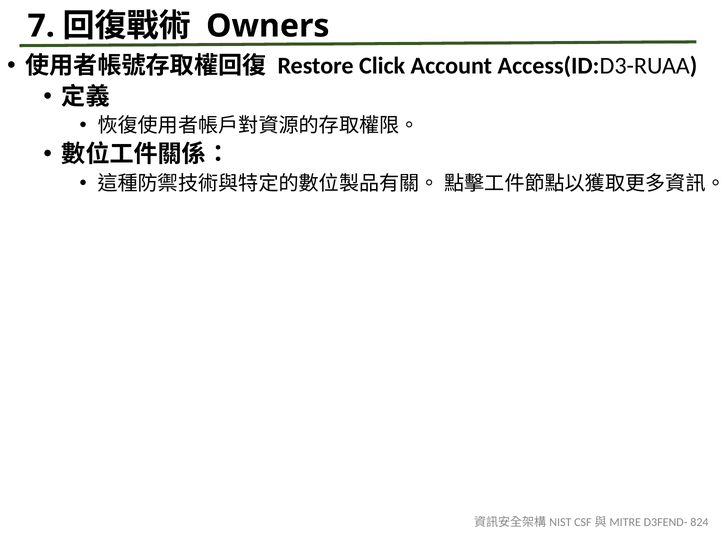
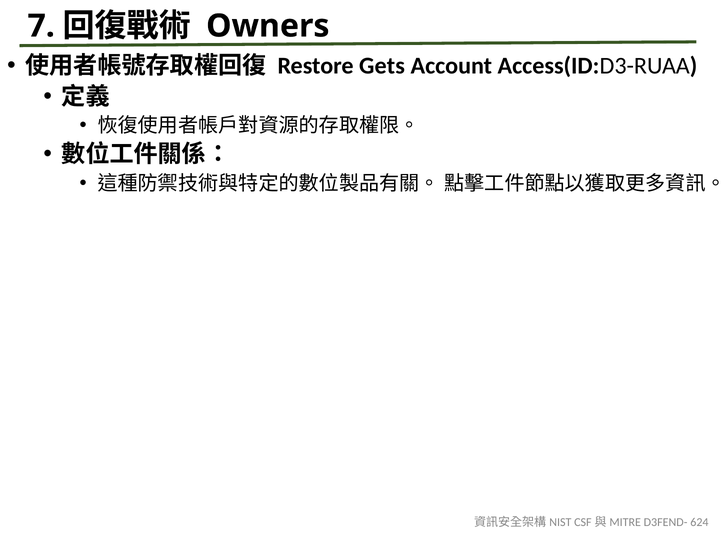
Click: Click -> Gets (382, 66)
824: 824 -> 624 (699, 522)
